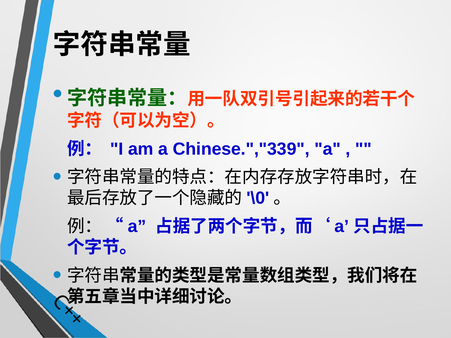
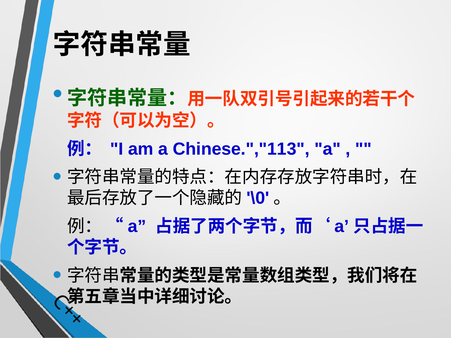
Chinese.","339: Chinese.","339 -> Chinese.","113 (241, 149)
